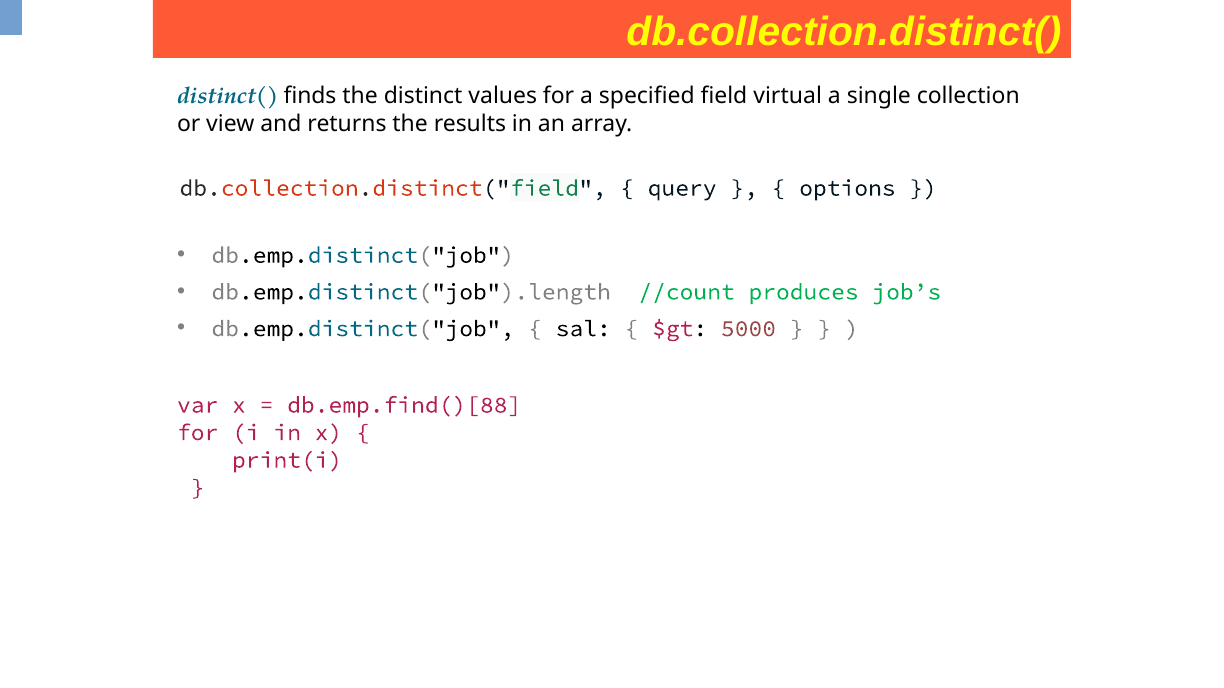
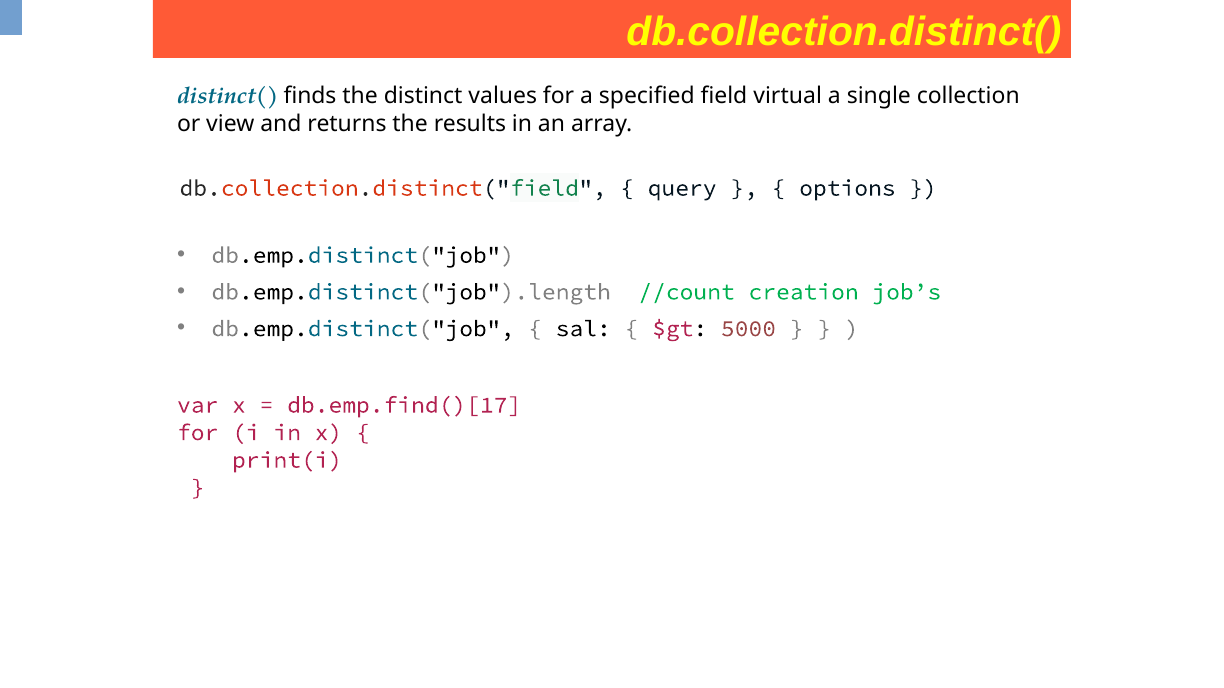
produces: produces -> creation (804, 292)
db.emp.find()[88: db.emp.find()[88 -> db.emp.find()[17 (404, 405)
